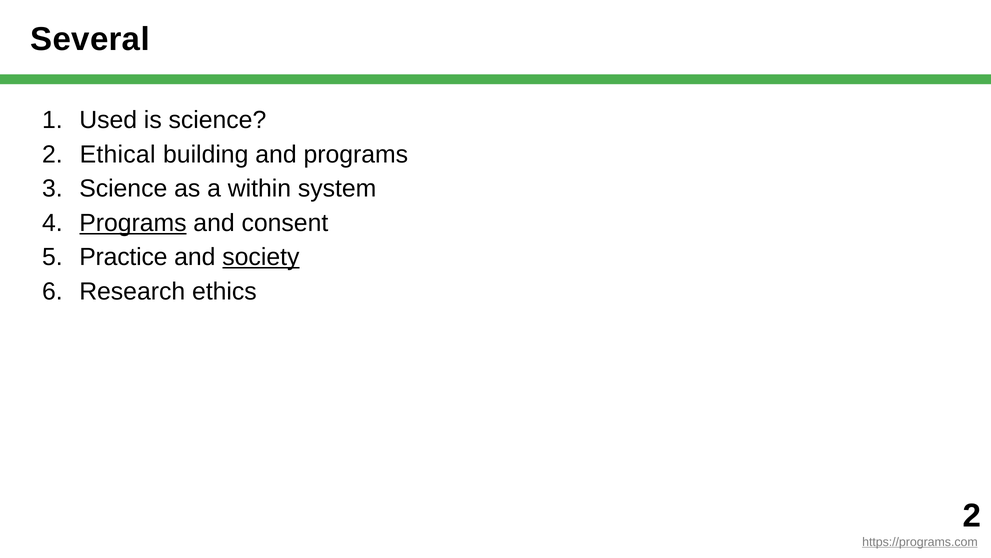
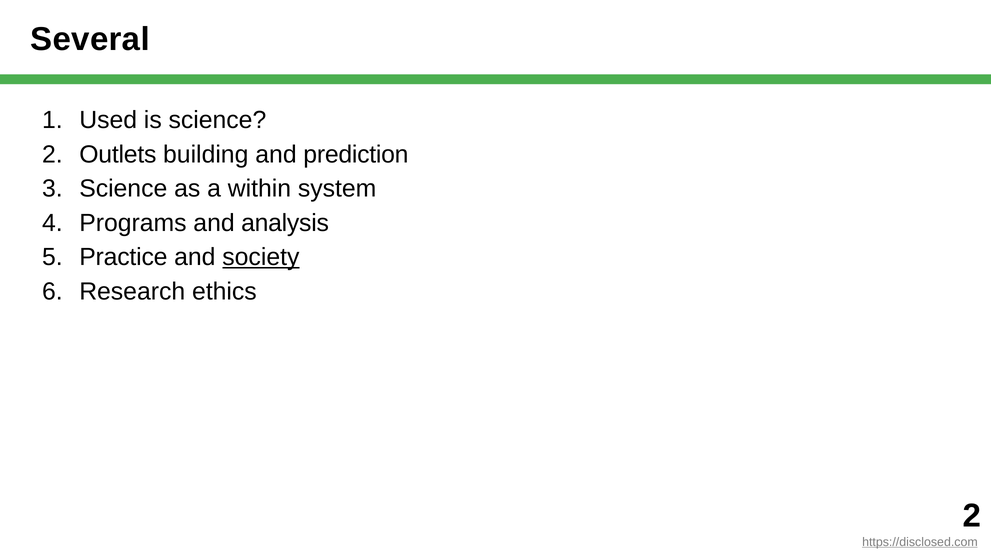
Ethical: Ethical -> Outlets (118, 154)
and programs: programs -> prediction (356, 154)
Programs underline: present -> none (133, 223)
consent: consent -> analysis (285, 223)
https://programs.com: https://programs.com -> https://disclosed.com (920, 541)
